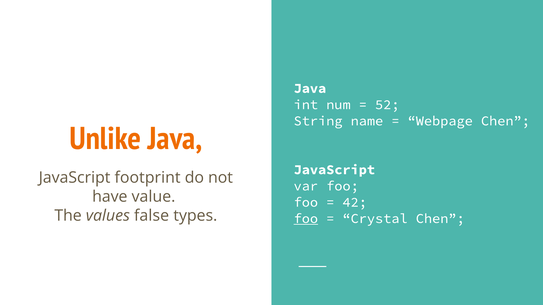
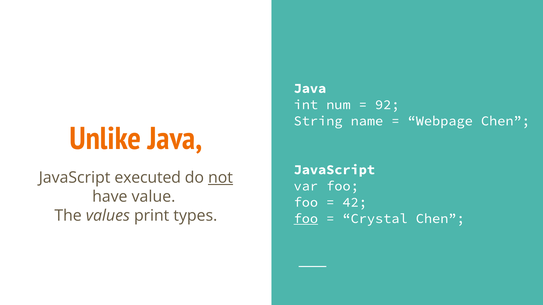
52: 52 -> 92 (387, 105)
footprint: footprint -> executed (148, 178)
not underline: none -> present (221, 178)
false: false -> print (152, 216)
